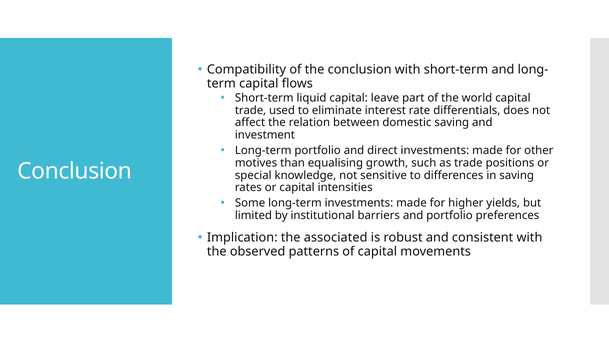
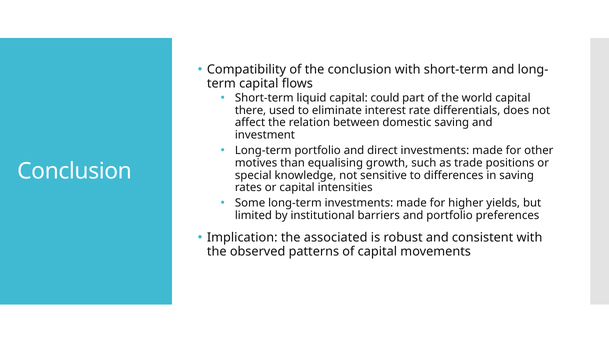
leave: leave -> could (385, 98)
trade: trade -> there (251, 110)
